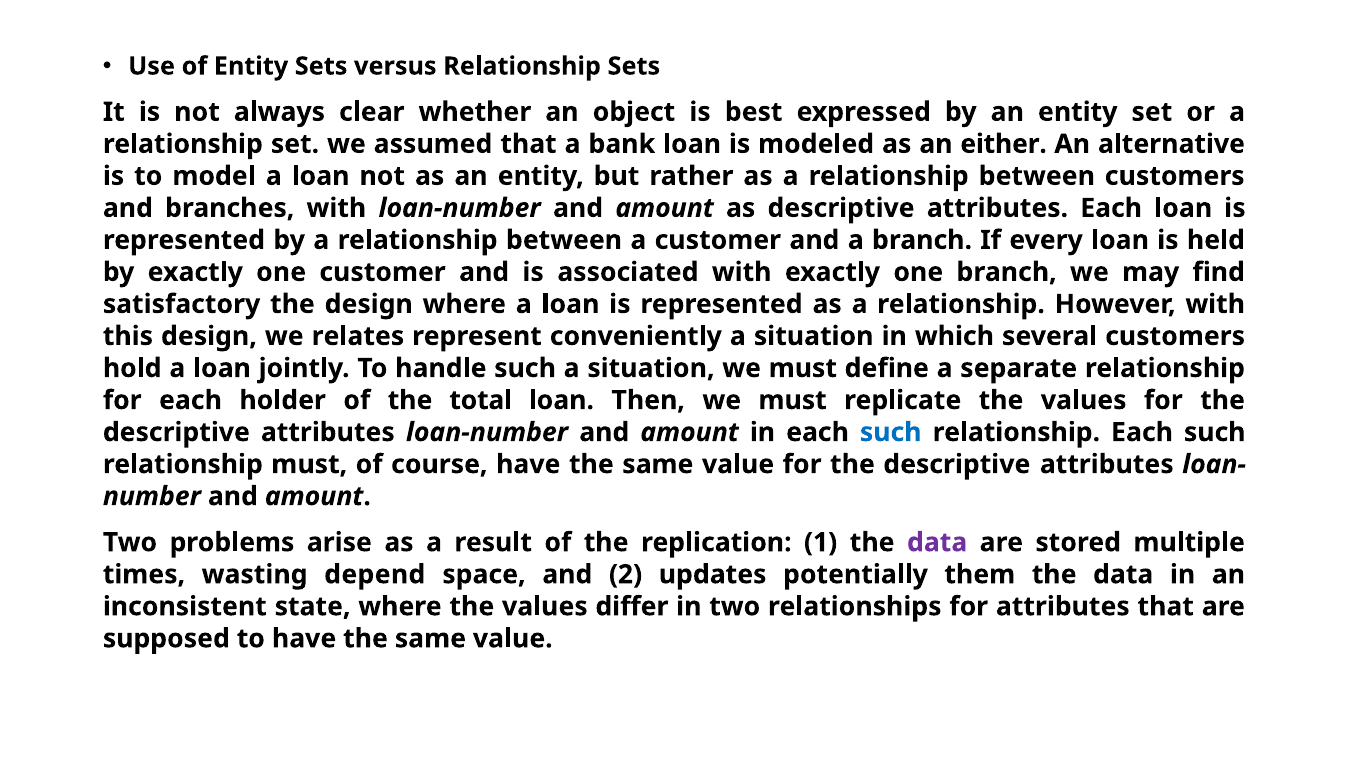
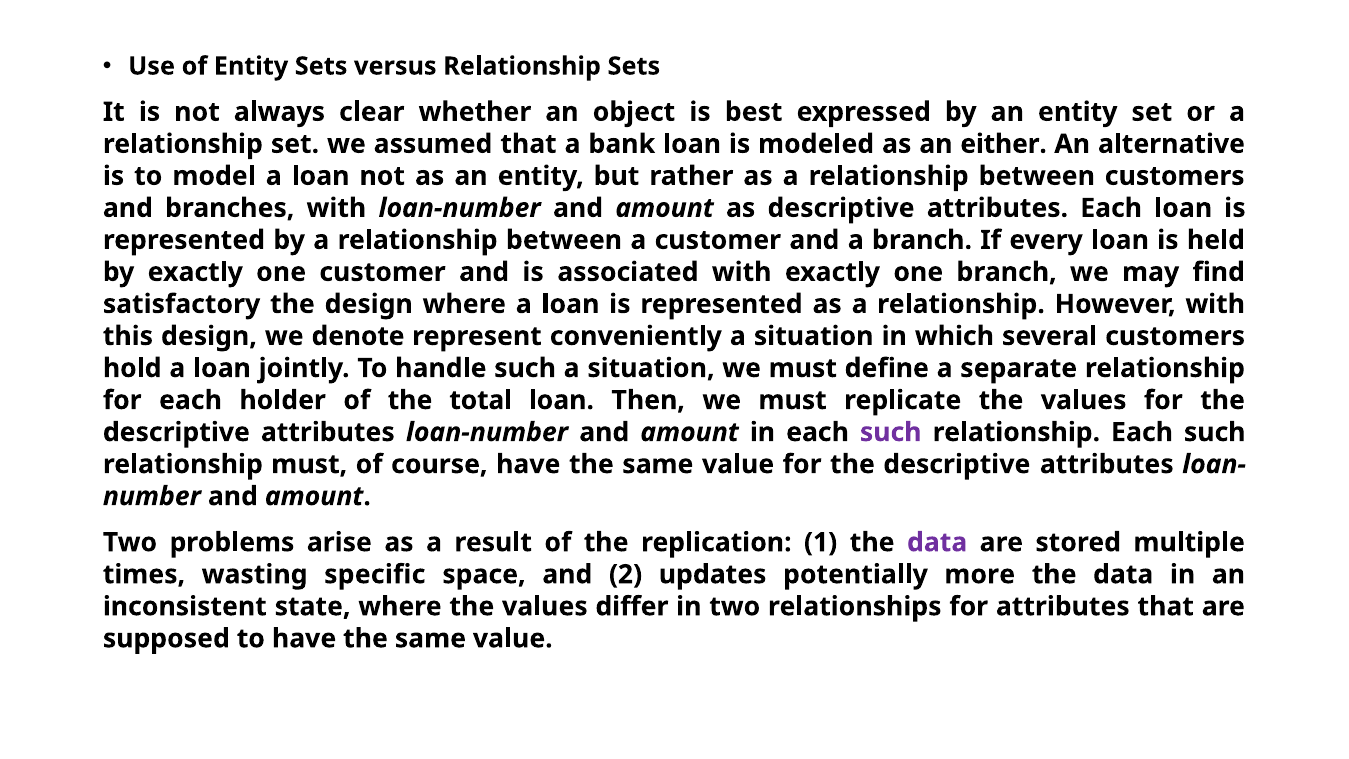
relates: relates -> denote (358, 336)
such colour: blue -> purple (891, 432)
depend: depend -> specific (375, 574)
them: them -> more (980, 574)
